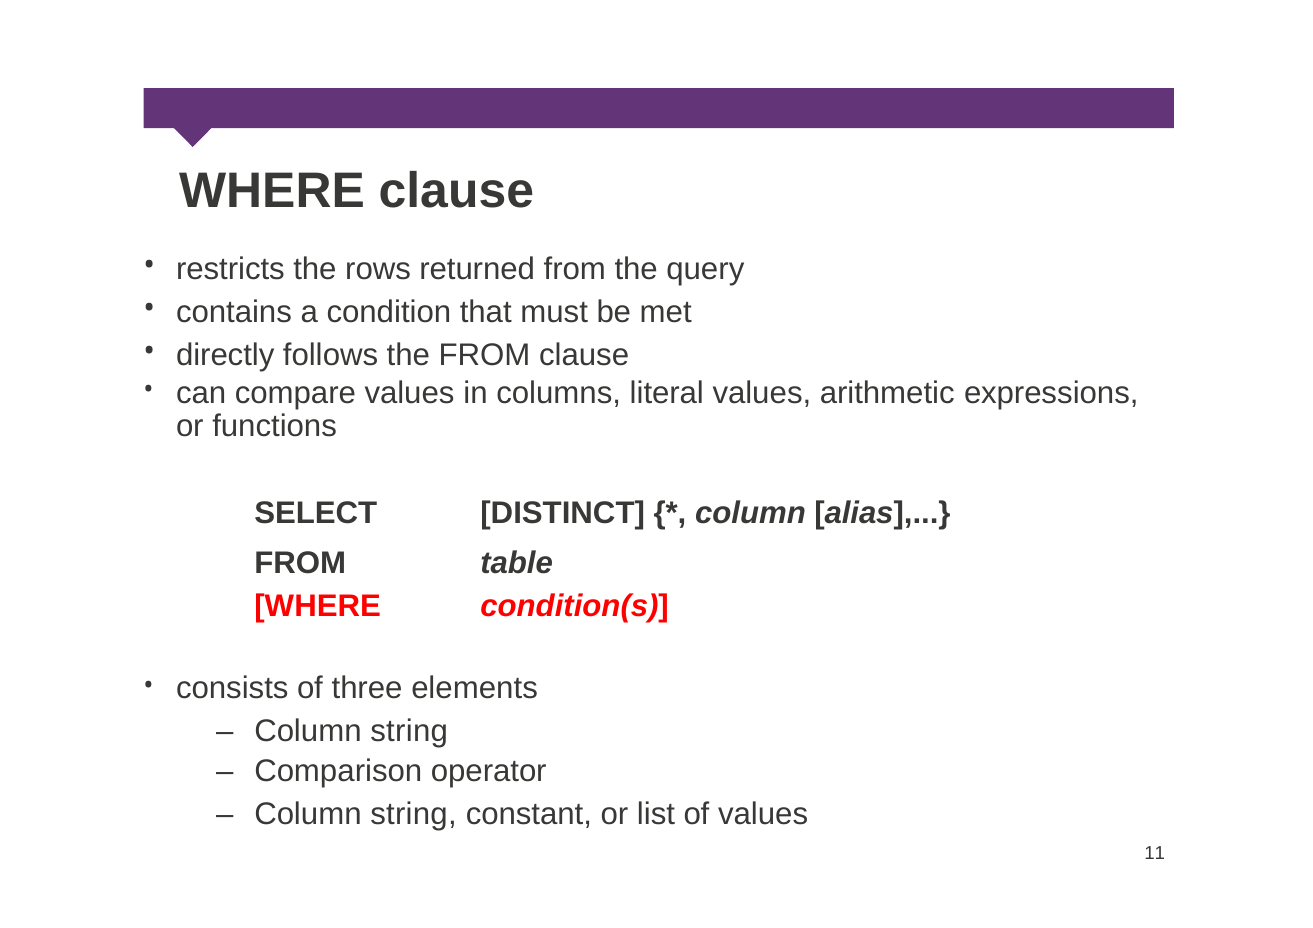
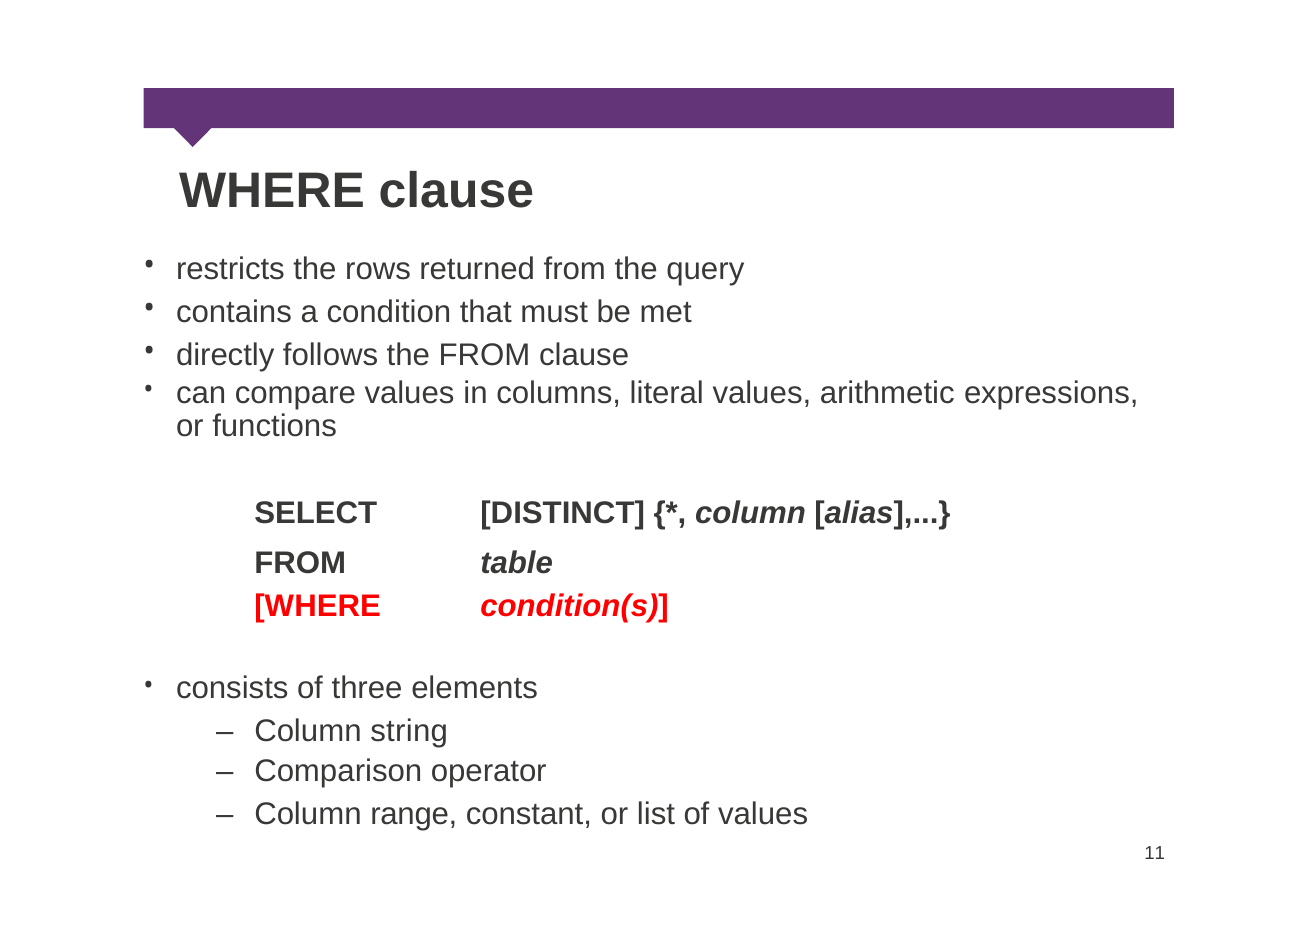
string: string -> range (414, 814)
